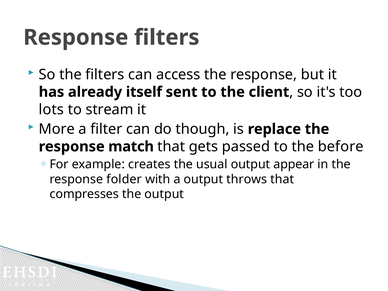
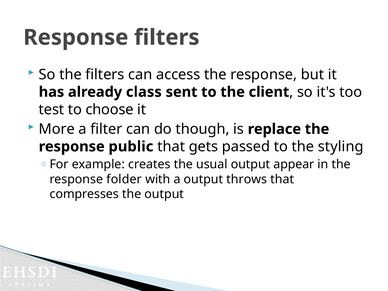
itself: itself -> class (144, 92)
lots: lots -> test (51, 109)
stream: stream -> choose (110, 109)
match: match -> public (131, 147)
before: before -> styling (341, 147)
